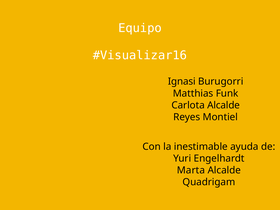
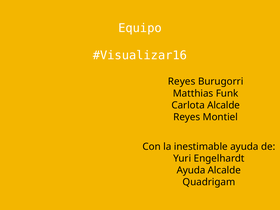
Ignasi: Ignasi -> Reyes (182, 82)
Marta: Marta -> Ayuda (191, 170)
